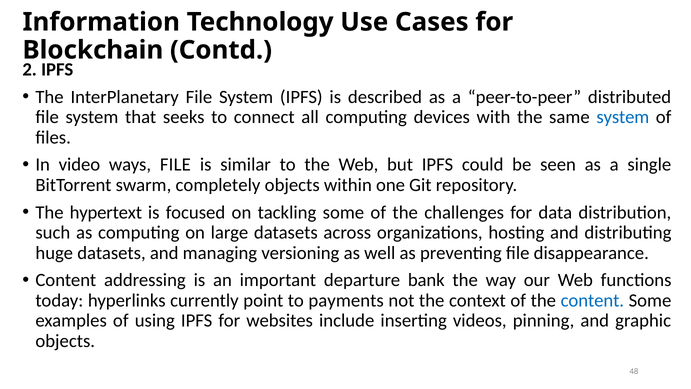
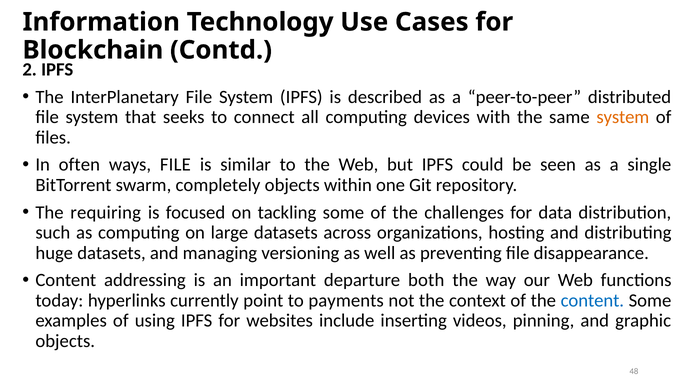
system colour: blue -> orange (623, 117)
video: video -> often (79, 165)
hypertext: hypertext -> requiring (106, 212)
bank: bank -> both (426, 280)
